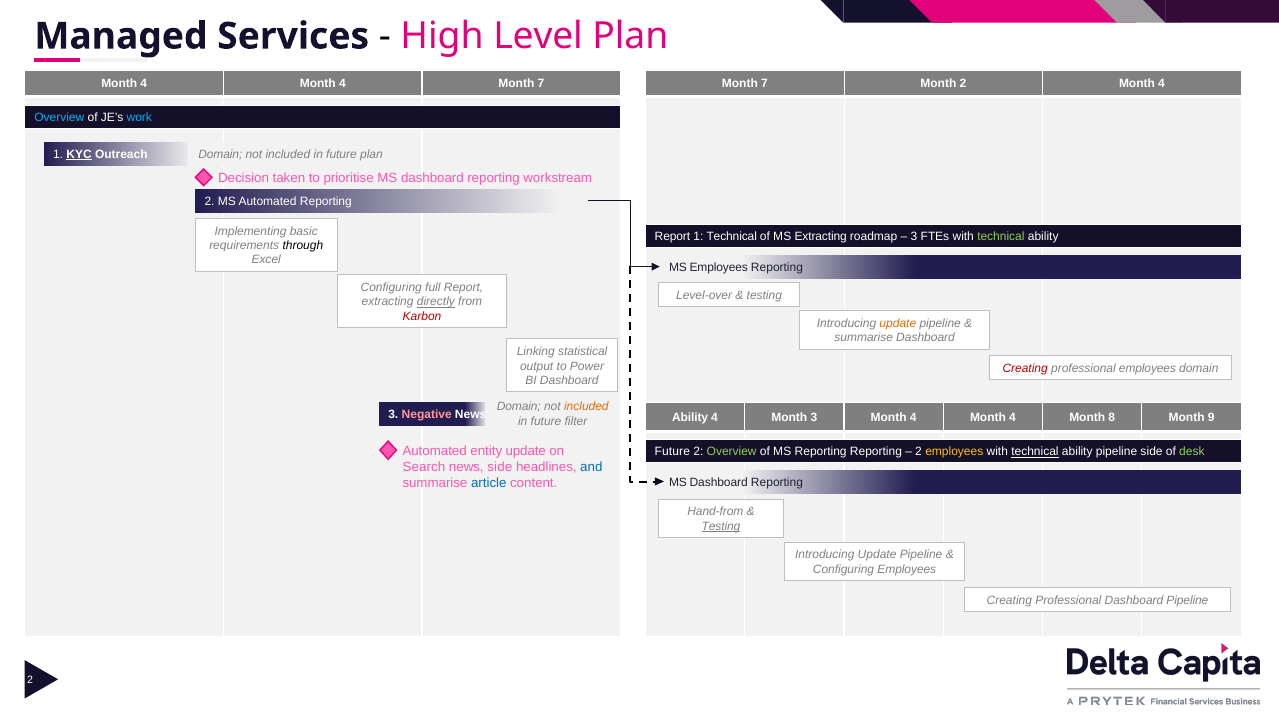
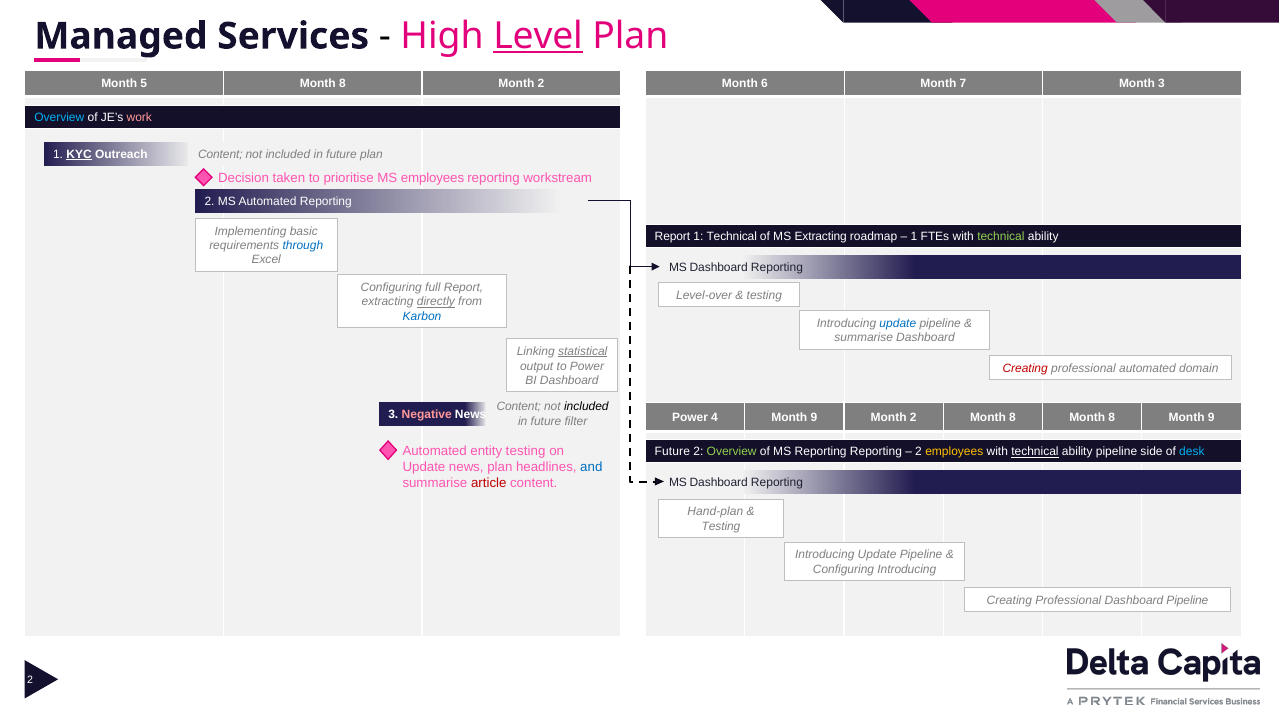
Level underline: none -> present (538, 36)
4: 4 -> 5 (144, 84)
4: 4 -> 8 (342, 84)
7: 7 -> 2 (541, 84)
7: 7 -> 6 (764, 84)
Month 2: 2 -> 7 (963, 84)
4: 4 -> 3 (1162, 84)
work colour: light blue -> pink (139, 118)
Domain: Domain -> Content (220, 155)
prioritise MS dashboard: dashboard -> employees (432, 178)
3: 3 -> 1 (914, 237)
through colour: black -> blue (303, 245)
Employees: Employees -> Dashboard (719, 267)
Karbon colour: red -> blue (422, 316)
update colour: orange -> blue (898, 323)
statistical underline: none -> present (583, 351)
professional employees: employees -> automated (1147, 368)
Domain: Domain -> Content (519, 406)
included colour: orange -> black (586, 406)
Ability: Ability -> Power (690, 417)
4 Month 3: 3 -> 9 (814, 417)
4: 4 -> 2 (913, 417)
4: 4 -> 8 (1013, 417)
entity update: update -> testing (526, 450)
desk colour: light green -> light blue (1192, 451)
Search: Search -> Update (424, 466)
news side: side -> plan (500, 466)
article colour: blue -> red (489, 482)
Hand-from: Hand-from -> Hand-plan (715, 512)
Testing underline: present -> none (721, 526)
Configuring Employees: Employees -> Introducing (907, 569)
